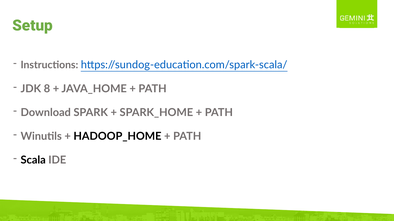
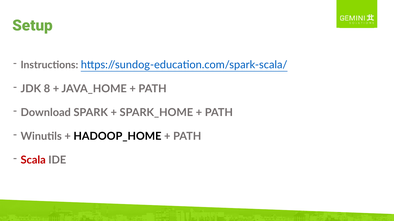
Scala colour: black -> red (33, 160)
